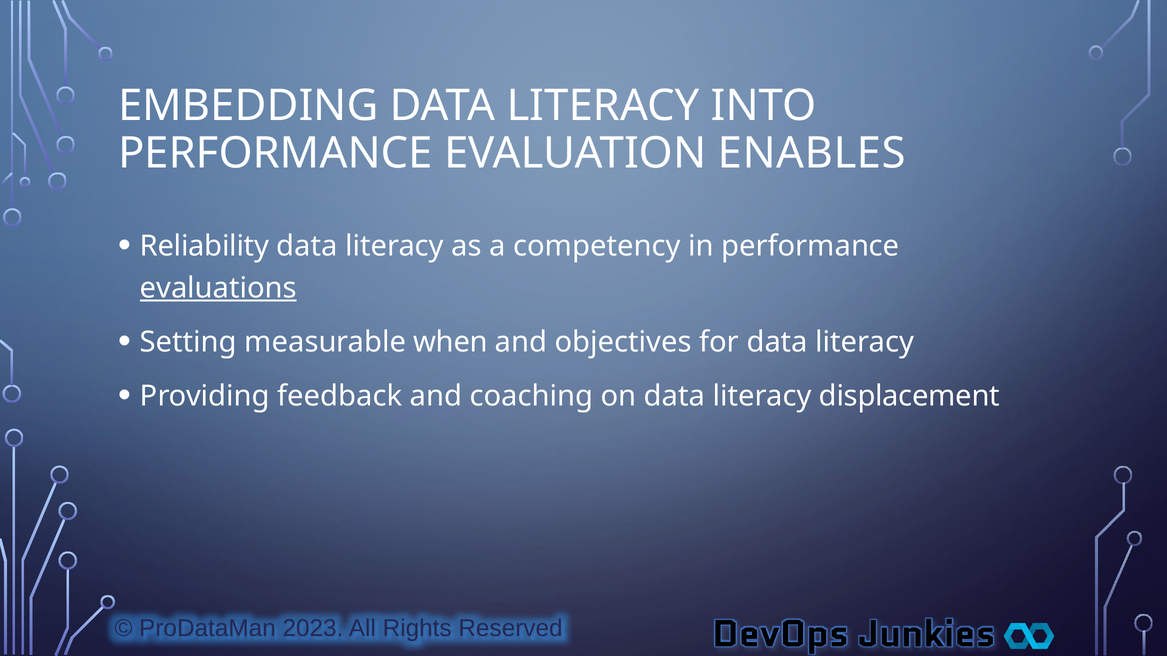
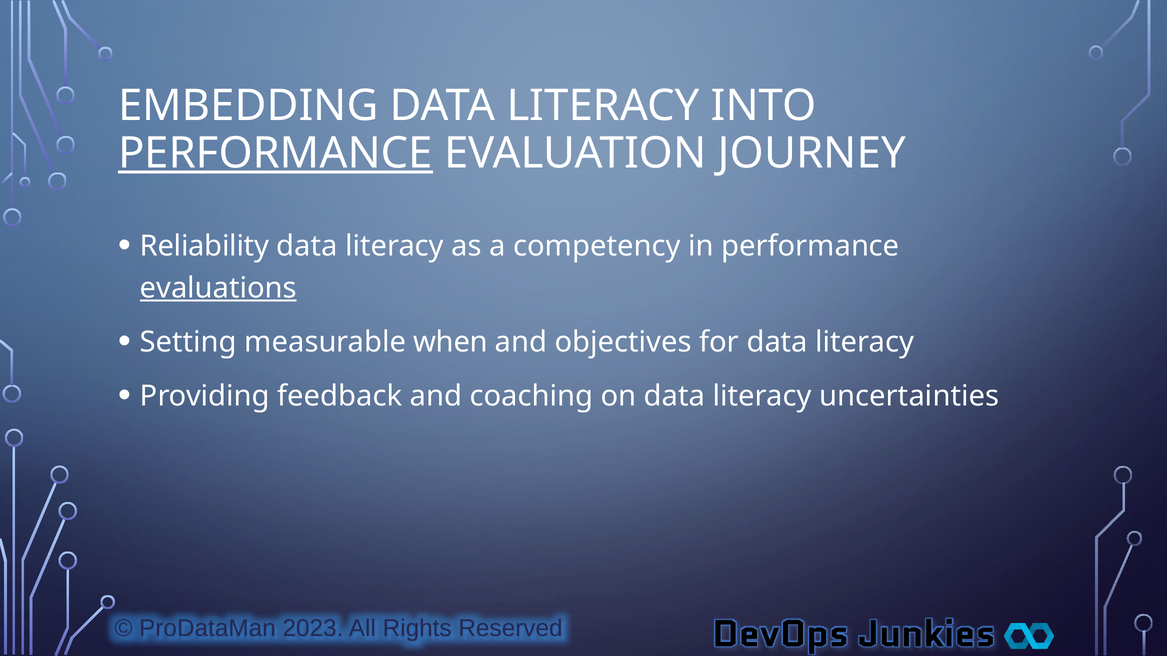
PERFORMANCE underline: none -> present (275, 153)
ENABLES: ENABLES -> JOURNEY (812, 153)
displacement: displacement -> uncertainties (909, 397)
